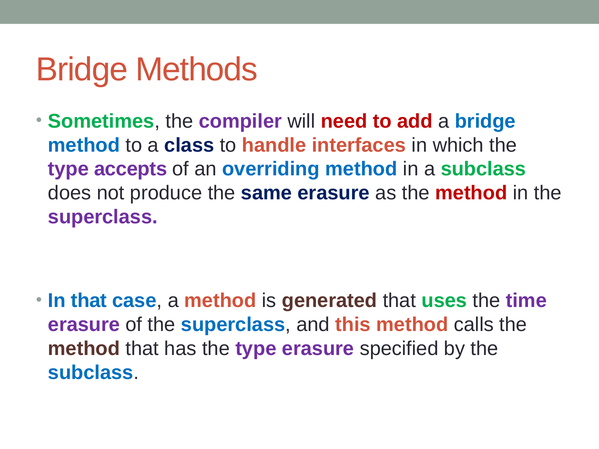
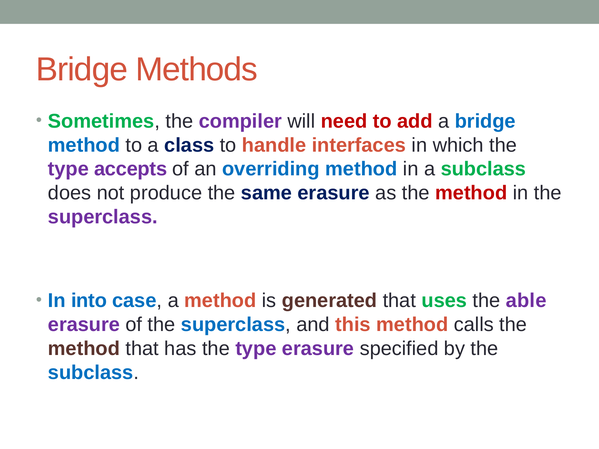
In that: that -> into (89, 301)
time: time -> able (526, 301)
